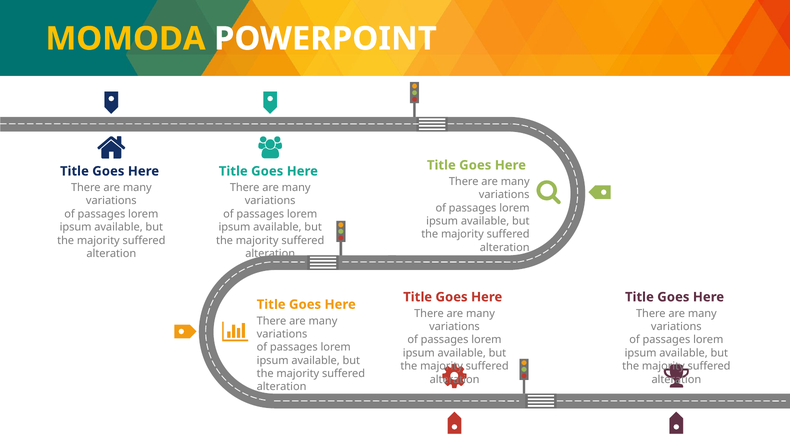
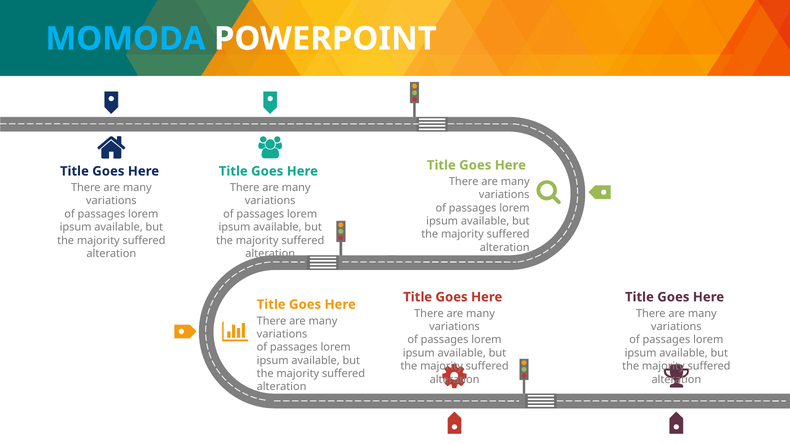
MOMODA colour: yellow -> light blue (125, 39)
